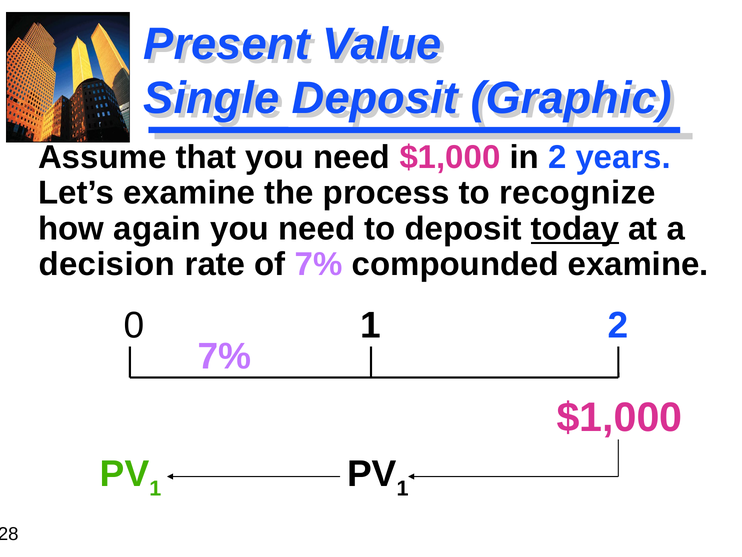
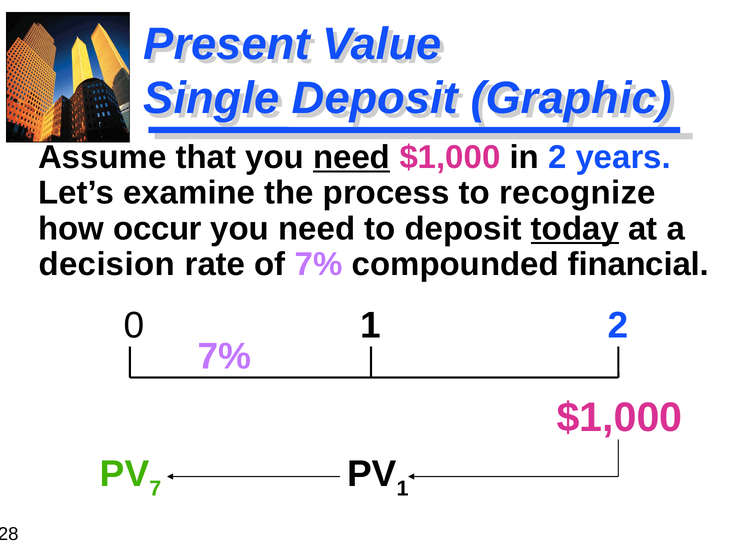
need underline: none -> present (352, 157)
again: again -> occur (157, 229)
compounded examine: examine -> financial (638, 264)
1: 1 -> 7 (155, 488)
